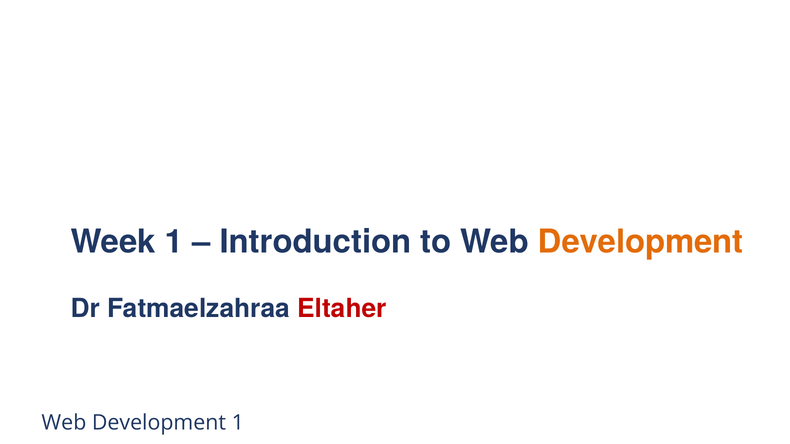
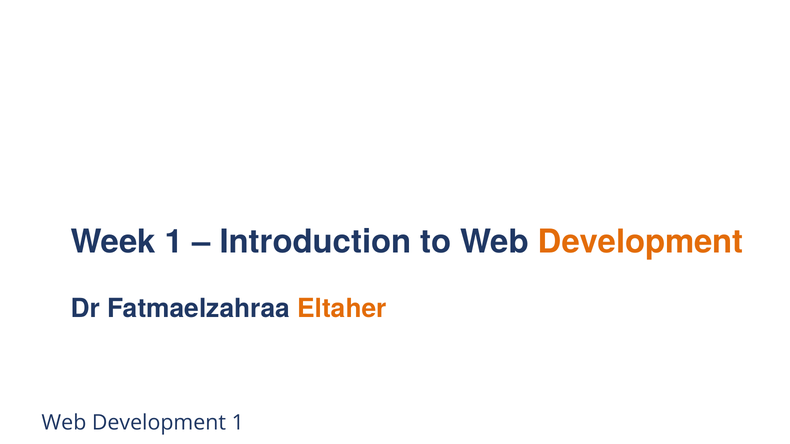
Eltaher colour: red -> orange (342, 309)
